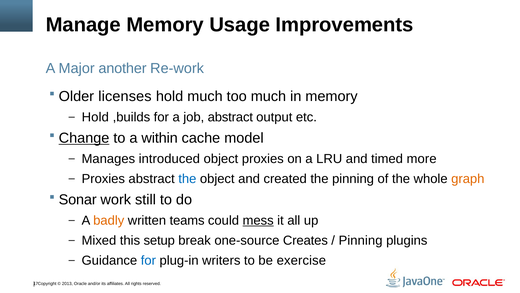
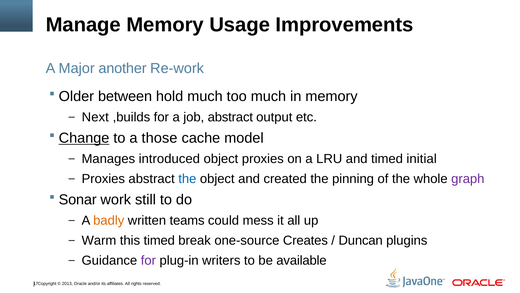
licenses: licenses -> between (125, 96)
Hold: Hold -> Next (95, 117)
within: within -> those (159, 138)
more: more -> initial (422, 159)
graph colour: orange -> purple (468, 179)
mess underline: present -> none (258, 220)
Mixed: Mixed -> Warm (99, 240)
this setup: setup -> timed (159, 240)
Pinning: Pinning -> Duncan (361, 240)
for colour: blue -> purple (148, 260)
exercise: exercise -> available (301, 260)
